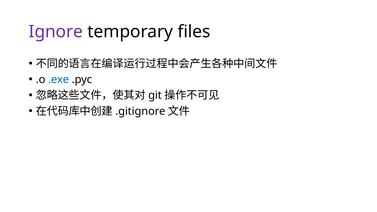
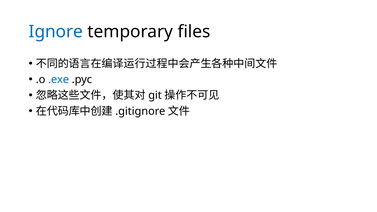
Ignore colour: purple -> blue (56, 32)
